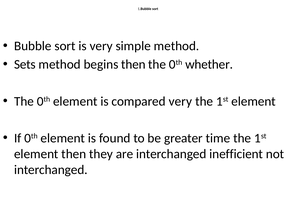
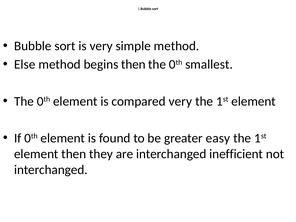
Sets: Sets -> Else (25, 64)
whether: whether -> smallest (209, 64)
time: time -> easy (218, 138)
